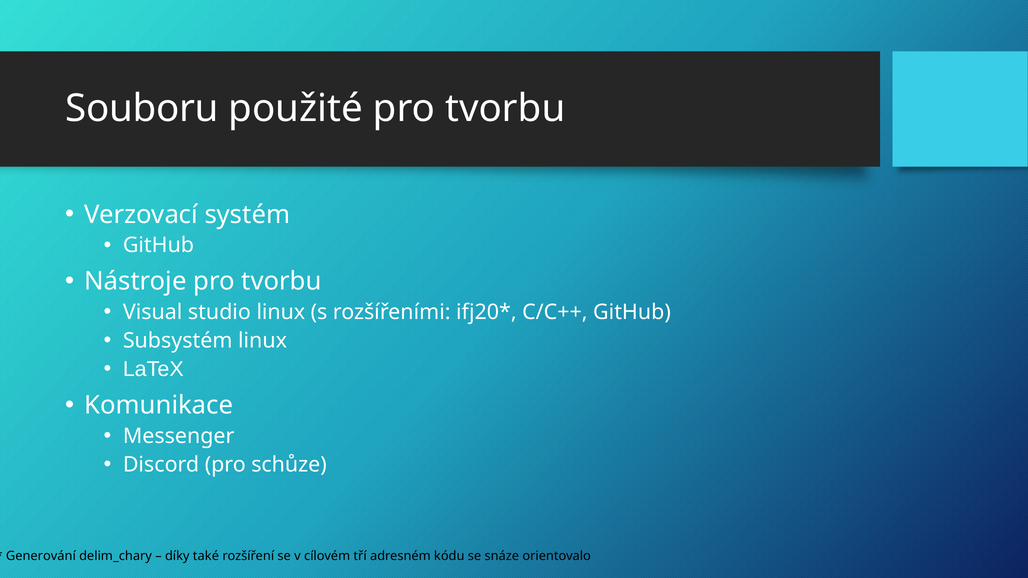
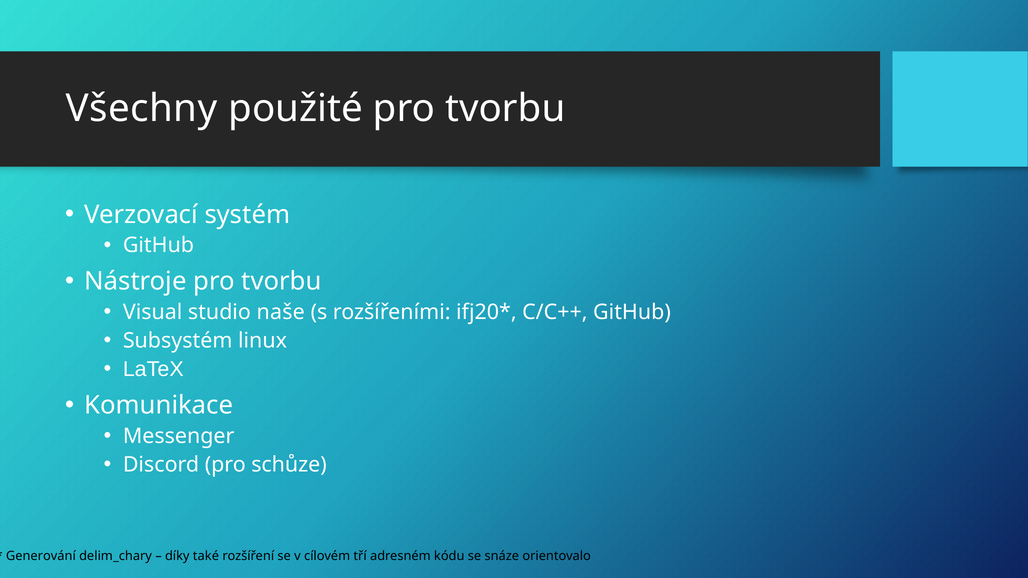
Souboru: Souboru -> Všechny (142, 109)
studio linux: linux -> naše (281, 312)
